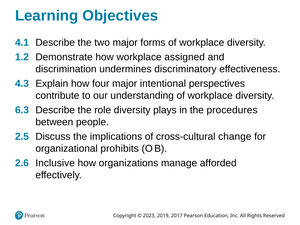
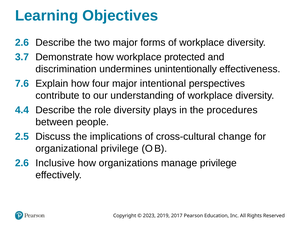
4.1: 4.1 -> 2.6 (22, 43)
1.2: 1.2 -> 3.7 (22, 57)
assigned: assigned -> protected (185, 57)
discriminatory: discriminatory -> unintentionally (186, 69)
4.3: 4.3 -> 7.6 (22, 84)
6.3: 6.3 -> 4.4 (22, 110)
organizational prohibits: prohibits -> privilege (120, 149)
manage afforded: afforded -> privilege (218, 163)
